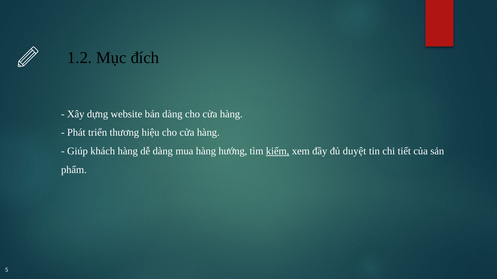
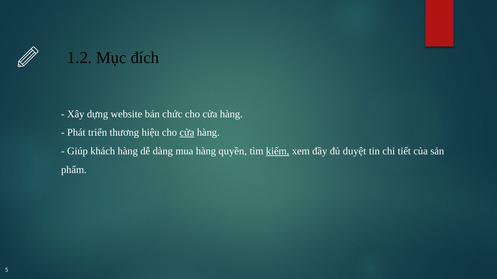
bán dàng: dàng -> chức (172, 114)
cửa underline: none -> present (187, 133)
hướng: hướng -> quyền (233, 151)
